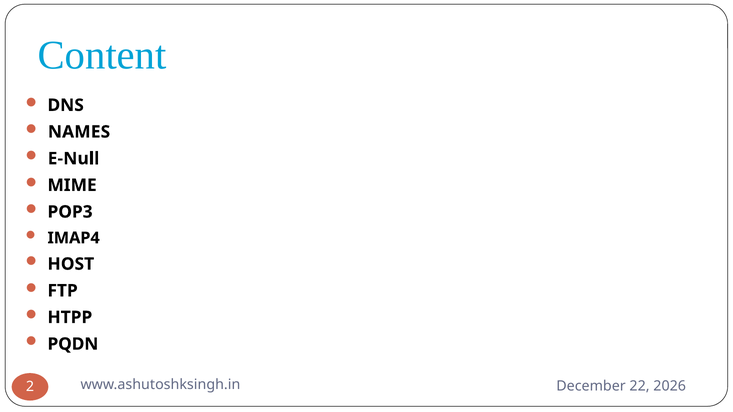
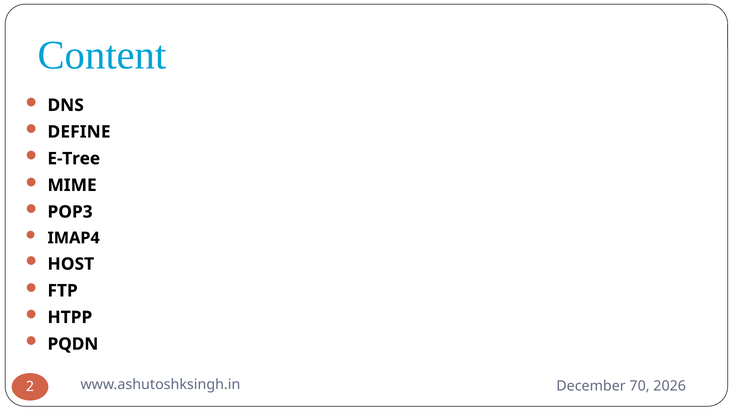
NAMES: NAMES -> DEFINE (79, 132)
E-Null: E-Null -> E-Tree (74, 159)
22: 22 -> 70 (640, 386)
